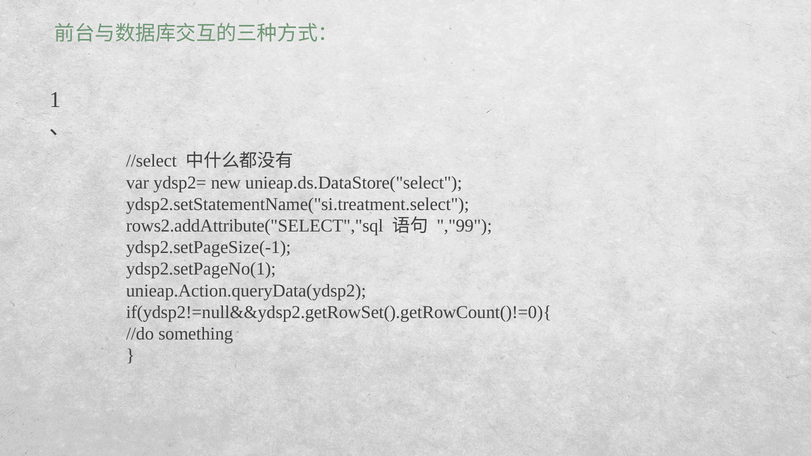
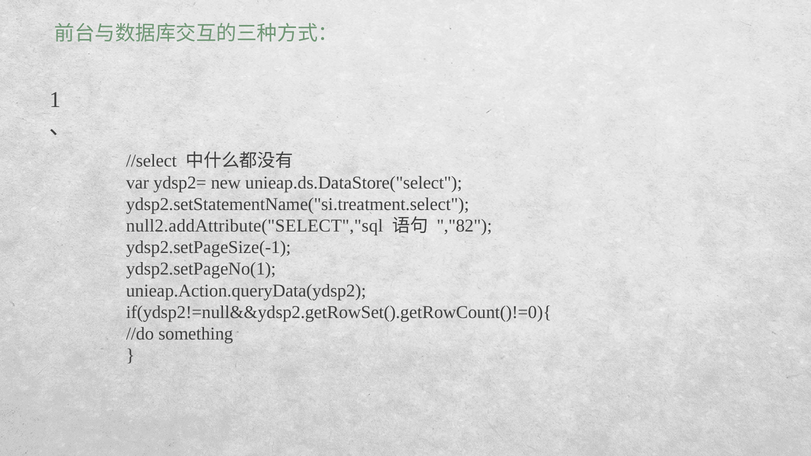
rows2.addAttribute("SELECT","sql: rows2.addAttribute("SELECT","sql -> null2.addAttribute("SELECT","sql (255, 226)
,"99: ,"99 -> ,"82 (464, 226)
